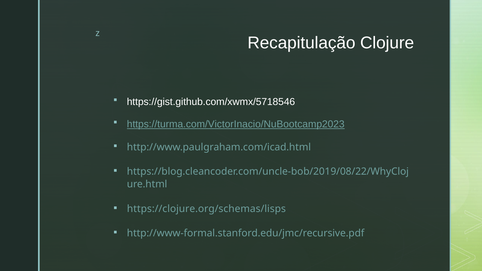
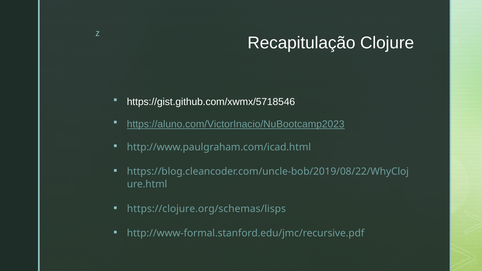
https://turma.com/VictorInacio/NuBootcamp2023: https://turma.com/VictorInacio/NuBootcamp2023 -> https://aluno.com/VictorInacio/NuBootcamp2023 (236, 124)
